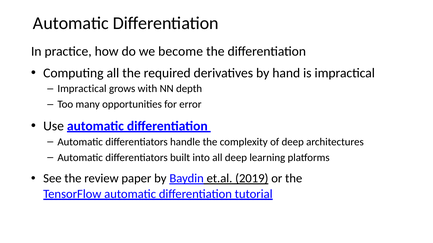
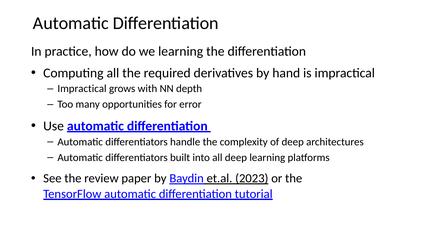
we become: become -> learning (181, 51)
2019: 2019 -> 2023 (252, 179)
